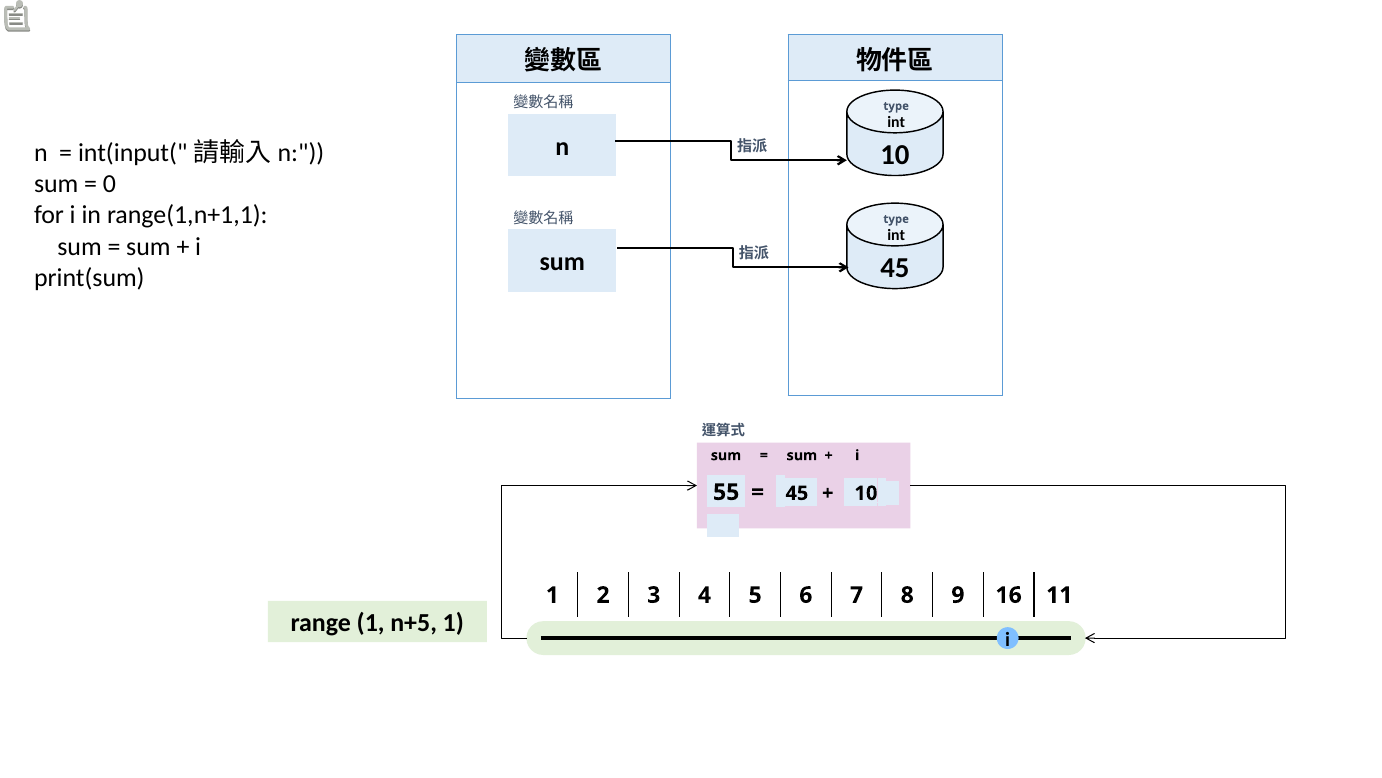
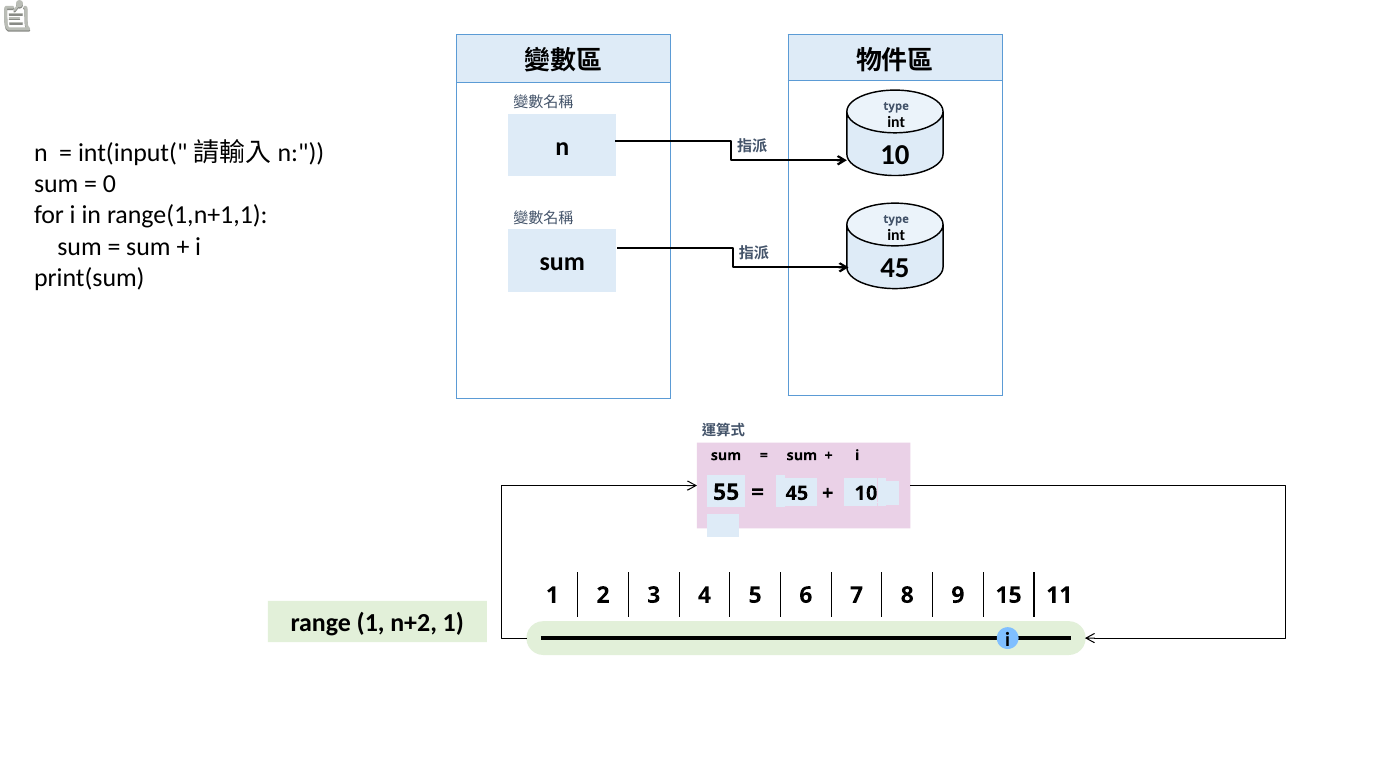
16: 16 -> 15 (1009, 595)
n+5: n+5 -> n+2 (414, 623)
